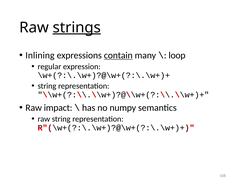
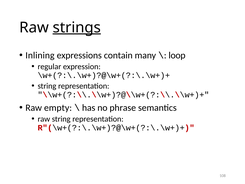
contain underline: present -> none (118, 55)
impact: impact -> empty (58, 108)
numpy: numpy -> phrase (123, 108)
